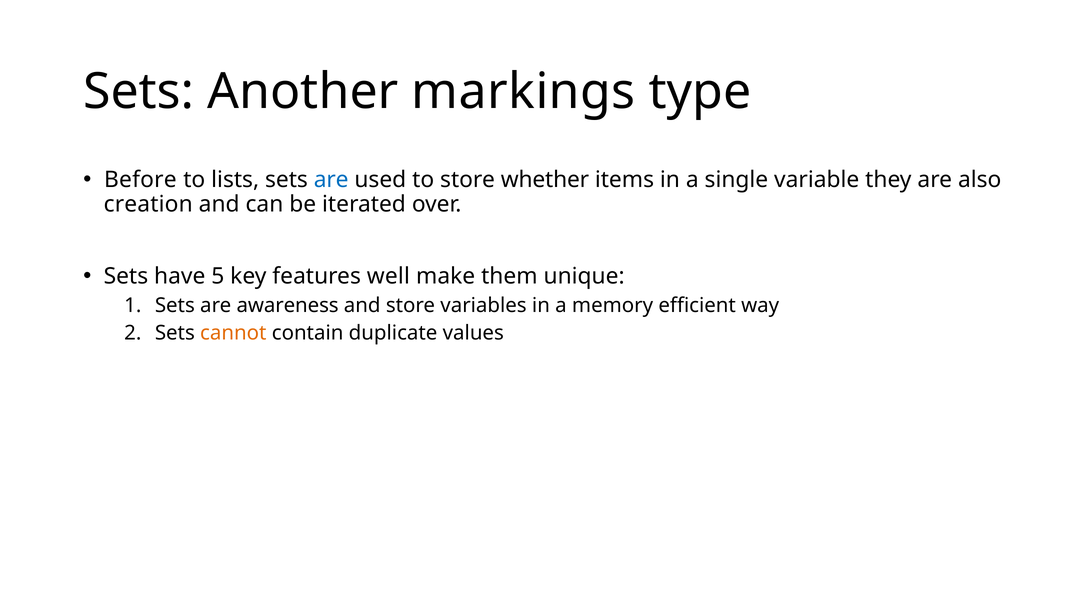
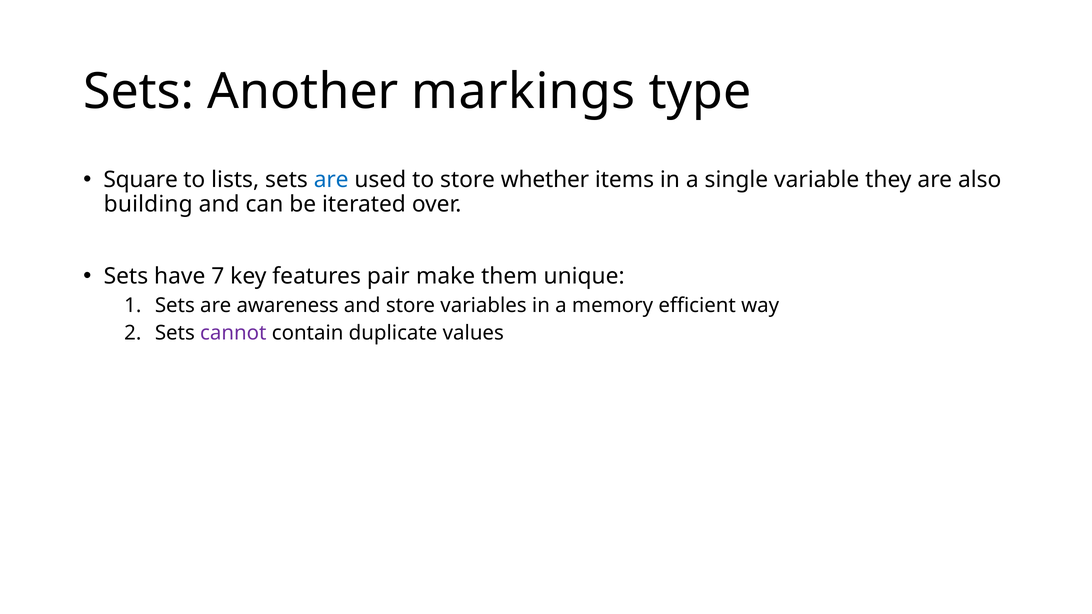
Before: Before -> Square (141, 180)
creation: creation -> building (148, 204)
5: 5 -> 7 (218, 276)
well: well -> pair (388, 276)
cannot colour: orange -> purple (233, 333)
